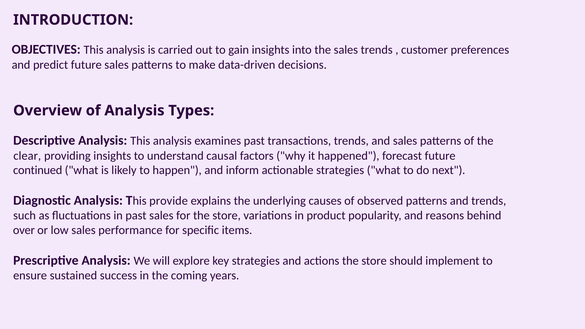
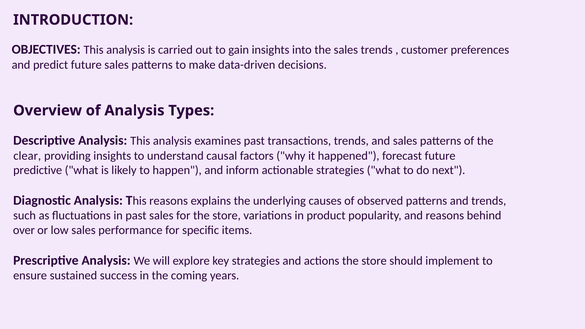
continued: continued -> predictive (38, 170)
This provide: provide -> reasons (169, 201)
